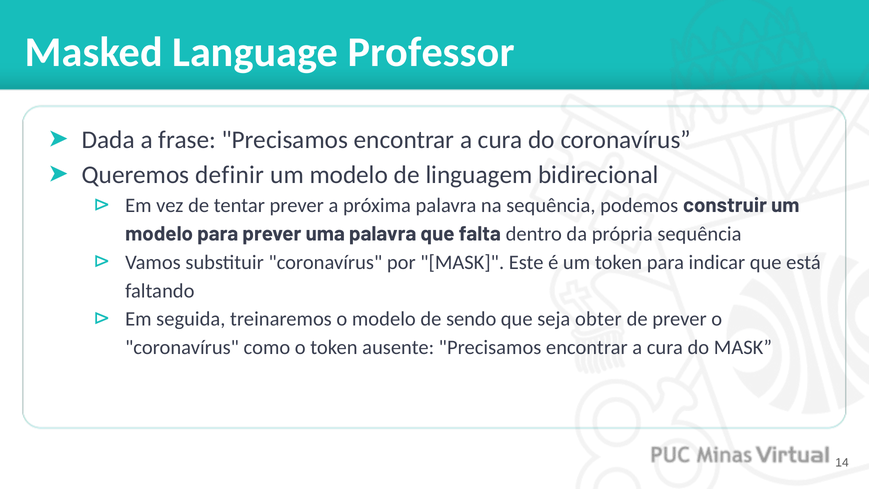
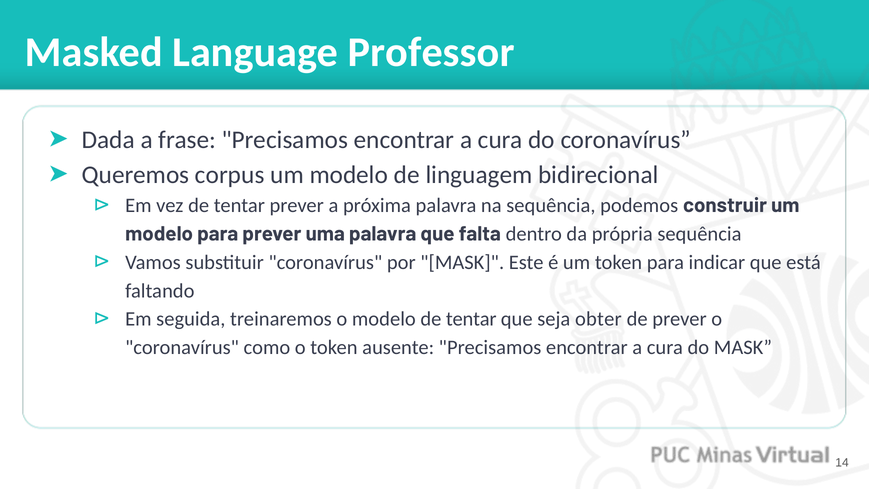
definir: definir -> corpus (230, 175)
modelo de sendo: sendo -> tentar (471, 319)
